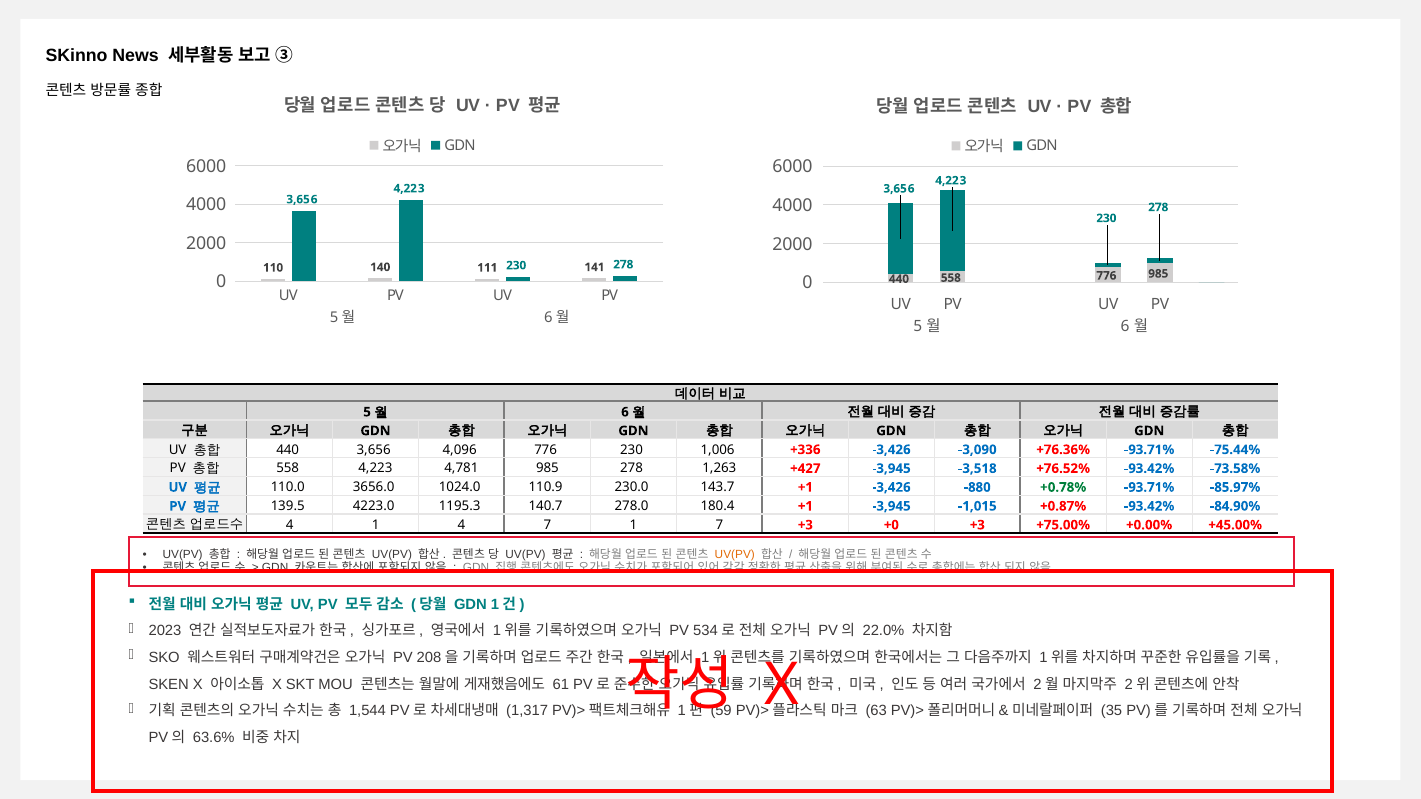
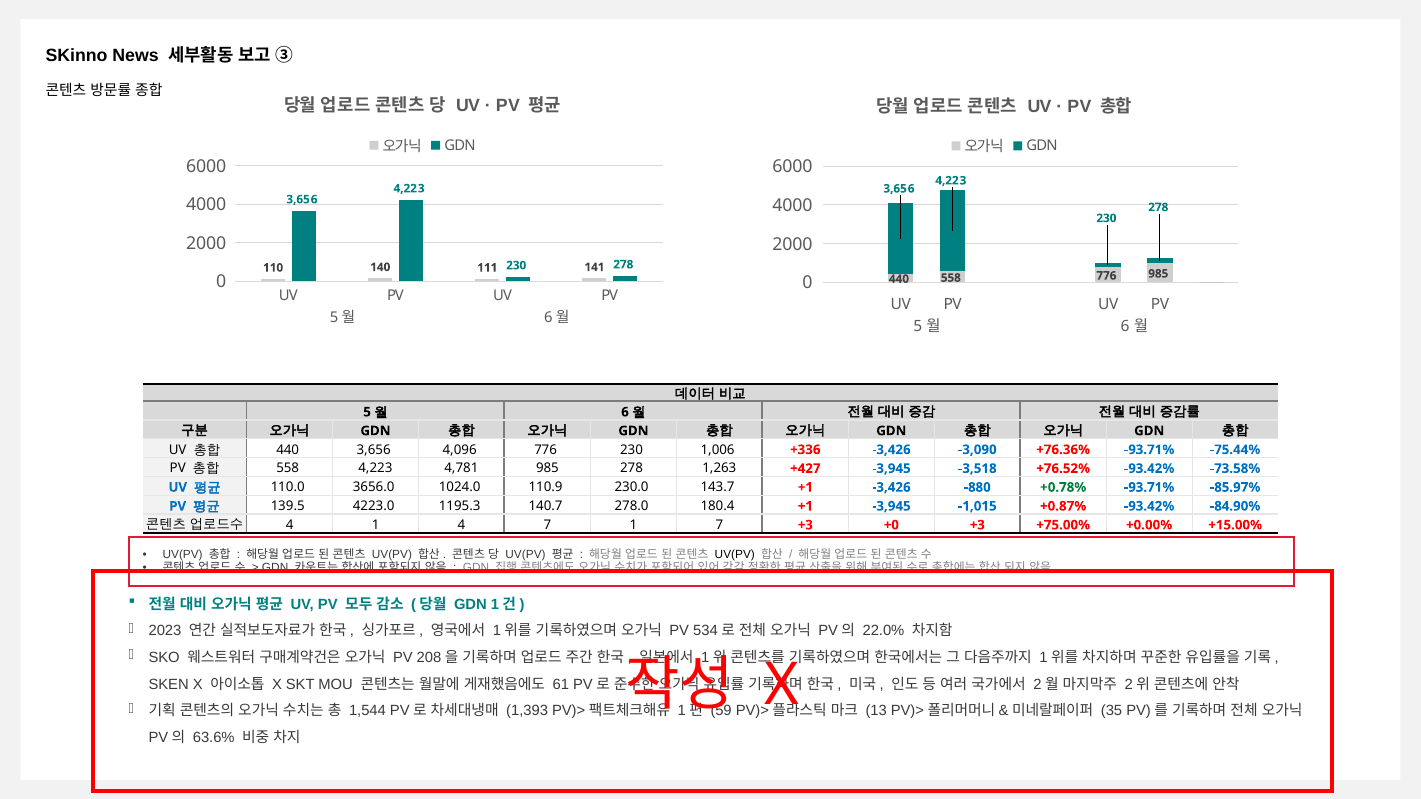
+45.00%: +45.00% -> +15.00% (1235, 525)
UV(PV colour: orange -> black (735, 555)
1,317: 1,317 -> 1,393 (527, 711)
63: 63 -> 13 (876, 711)
